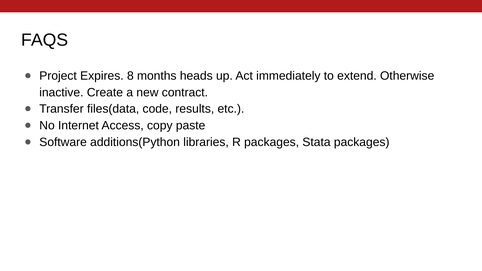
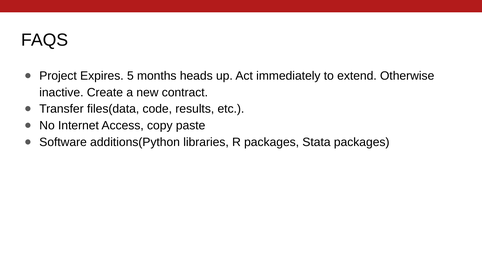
8: 8 -> 5 (130, 76)
